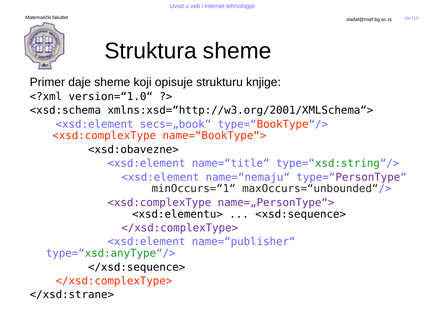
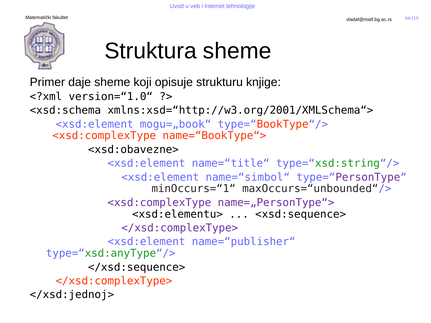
secs=„book“: secs=„book“ -> mogu=„book“ (176, 124)
name=“nemaju“: name=“nemaju“ -> name=“simbol“ (248, 177)
</xsd:strane>: </xsd:strane> -> </xsd:jednoj> (72, 295)
